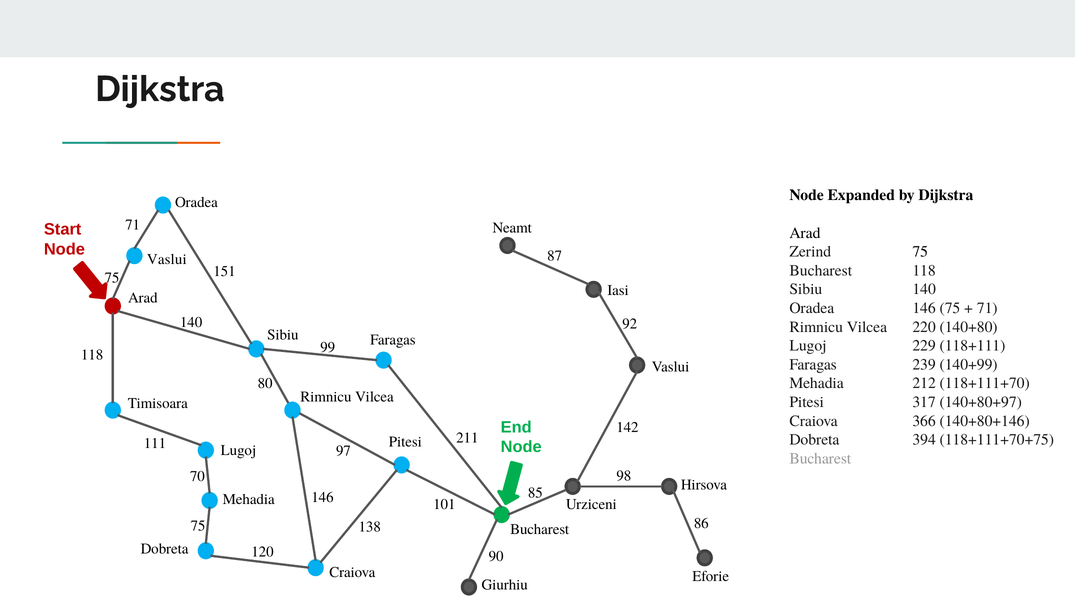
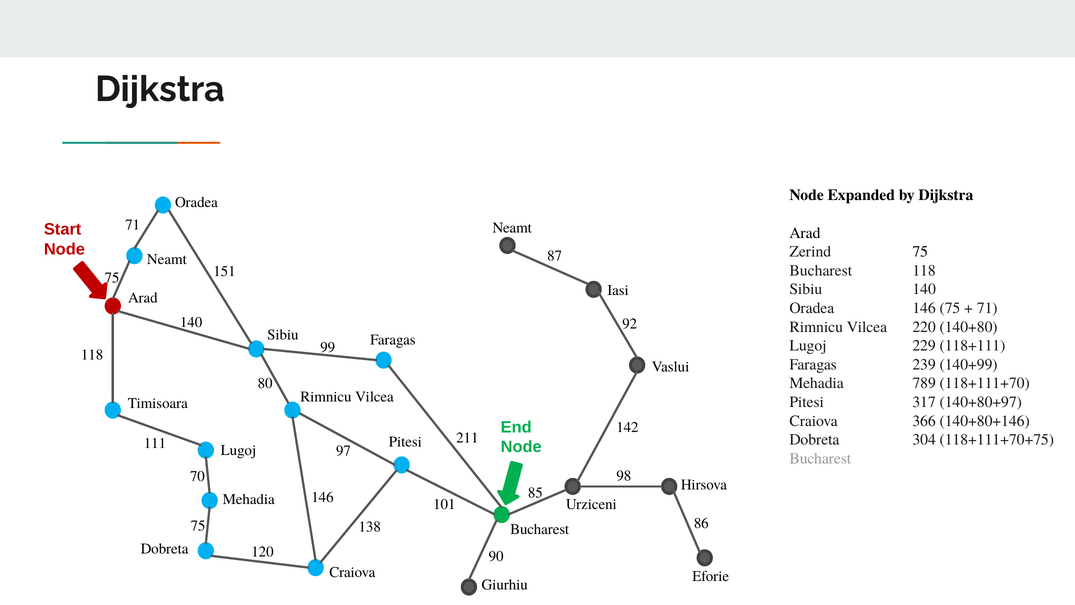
Vaslui: Vaslui -> Neamt (167, 259)
212: 212 -> 789 (924, 383)
394: 394 -> 304 (924, 439)
